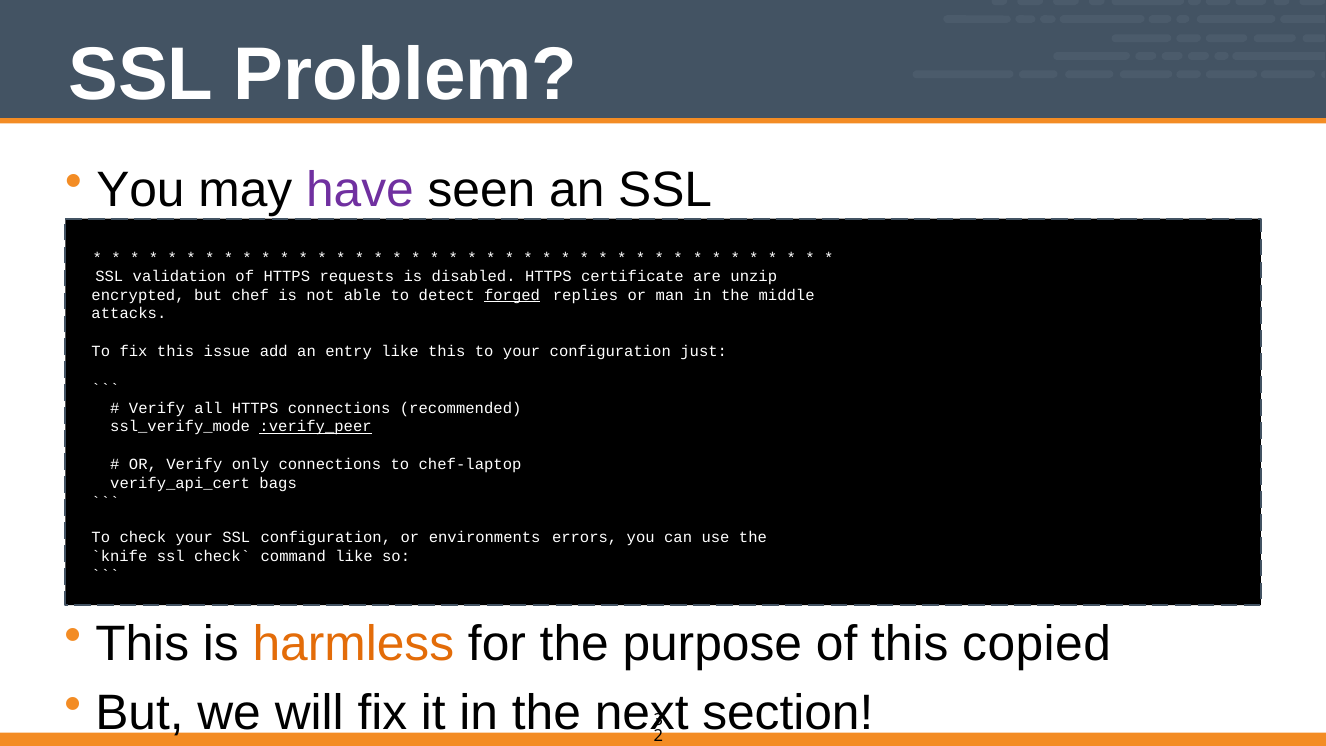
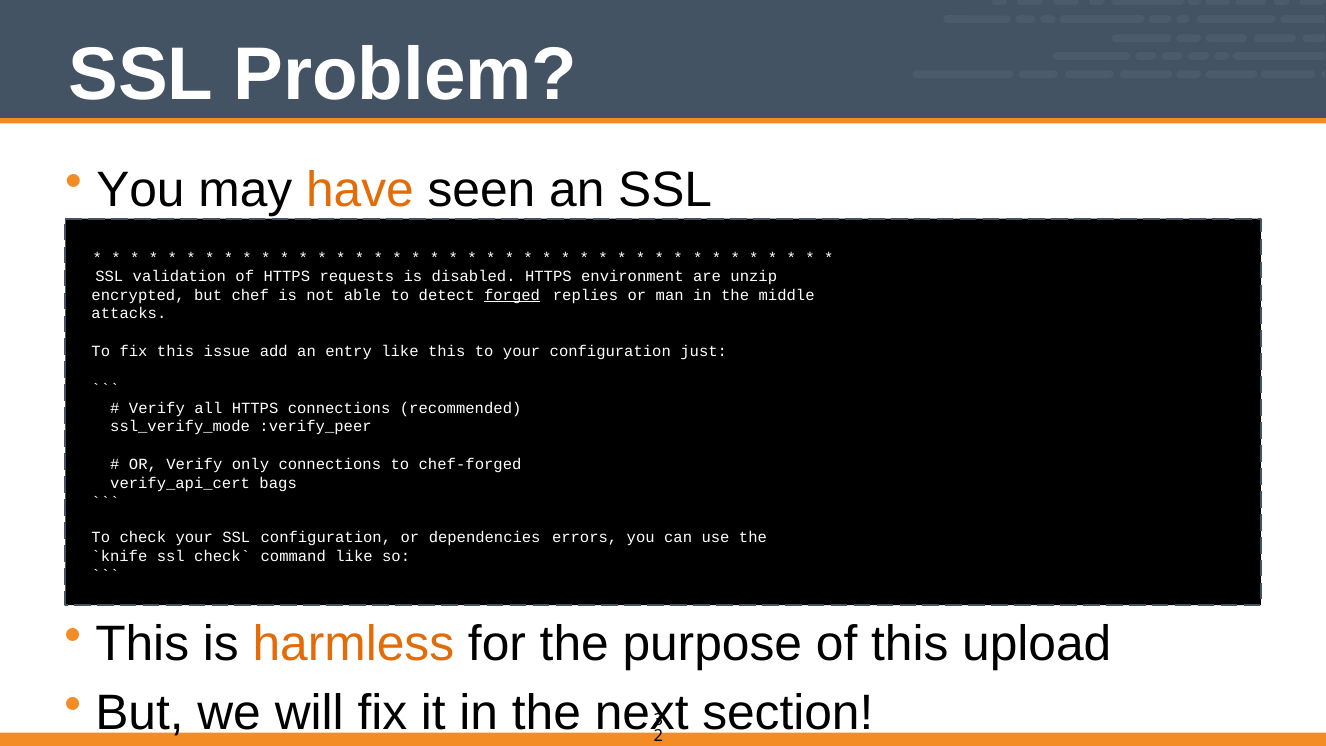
have colour: purple -> orange (360, 190)
certificate: certificate -> environment (632, 277)
:verify_peer underline: present -> none (316, 426)
chef-laptop: chef-laptop -> chef-forged (470, 465)
environments: environments -> dependencies (485, 538)
copied: copied -> upload (1037, 644)
